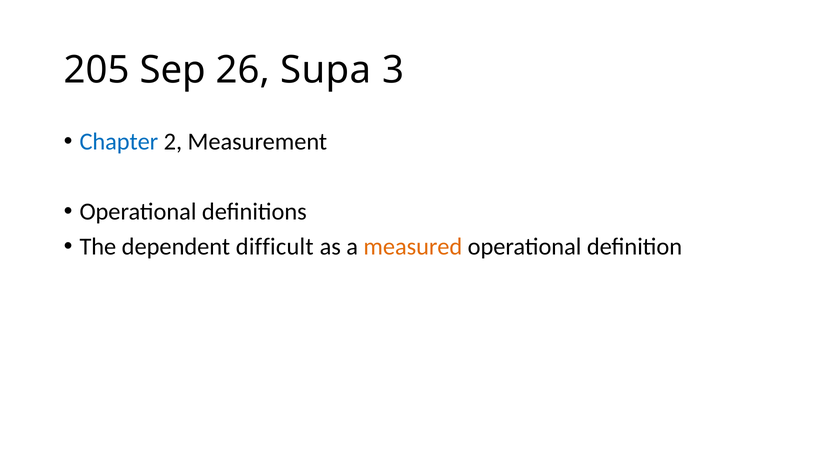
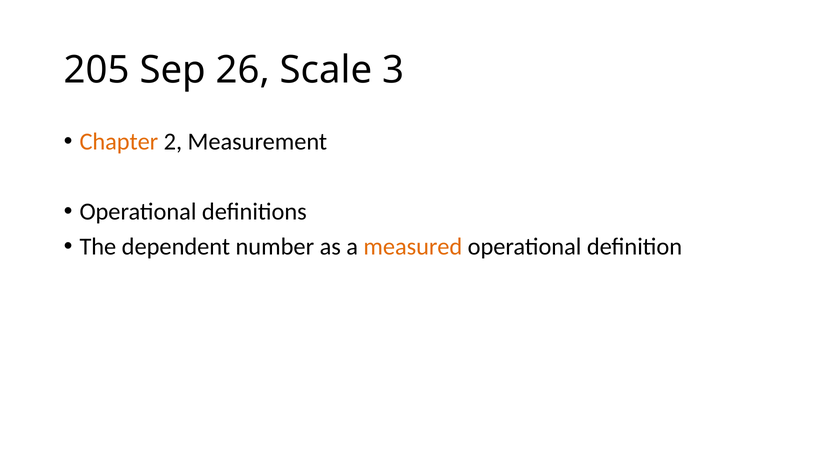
Supa: Supa -> Scale (326, 70)
Chapter colour: blue -> orange (119, 142)
difficult: difficult -> number (275, 247)
